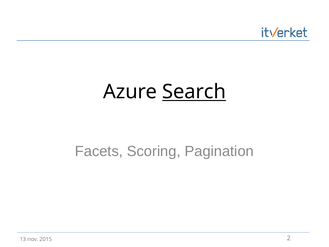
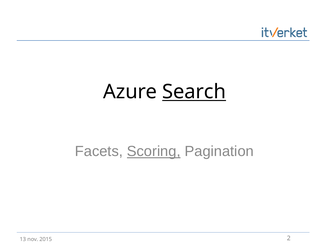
Scoring underline: none -> present (154, 151)
